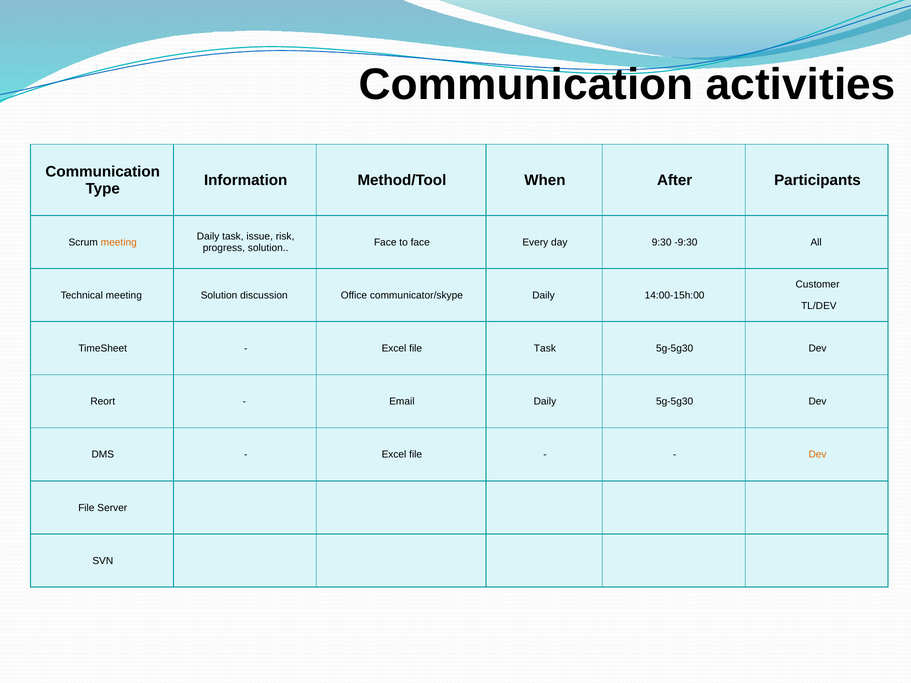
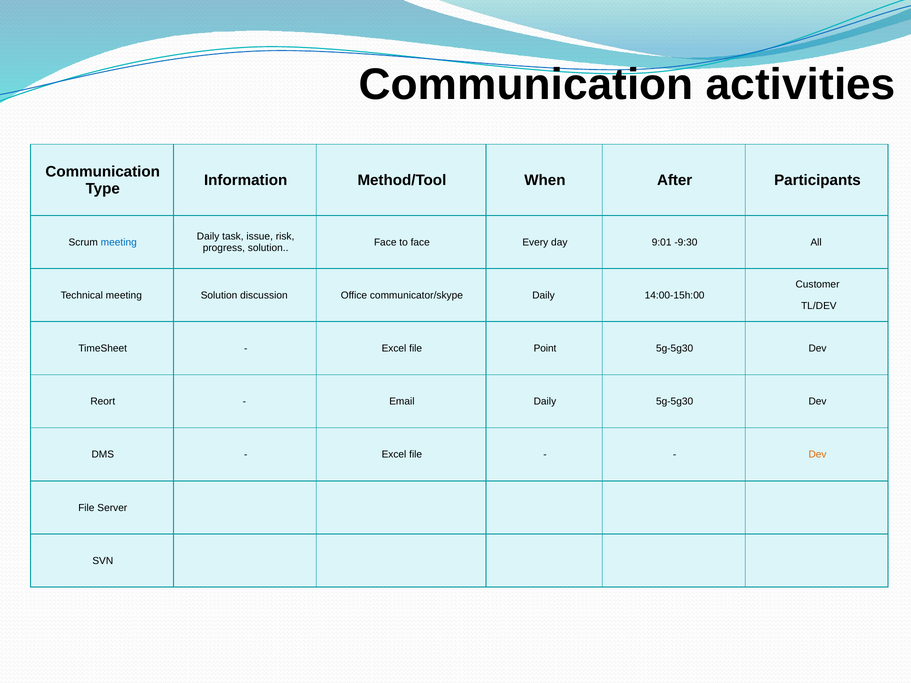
meeting colour: orange -> blue (119, 242)
9:30: 9:30 -> 9:01 (662, 242)
file Task: Task -> Point (545, 349)
